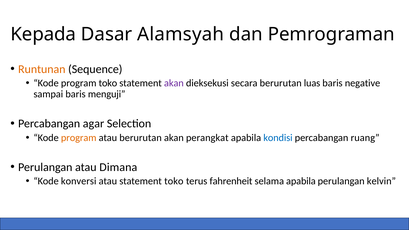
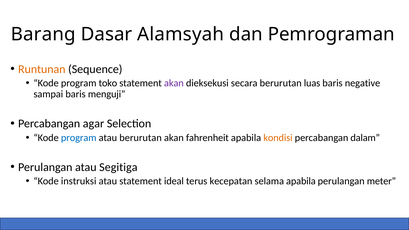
Kepada: Kepada -> Barang (43, 34)
program colour: orange -> blue (79, 138)
perangkat: perangkat -> fahrenheit (207, 138)
kondisi colour: blue -> orange (278, 138)
ruang: ruang -> dalam (365, 138)
Dimana: Dimana -> Segitiga (118, 167)
konversi: konversi -> instruksi (79, 181)
statement toko: toko -> ideal (174, 181)
fahrenheit: fahrenheit -> kecepatan (231, 181)
kelvin: kelvin -> meter (381, 181)
